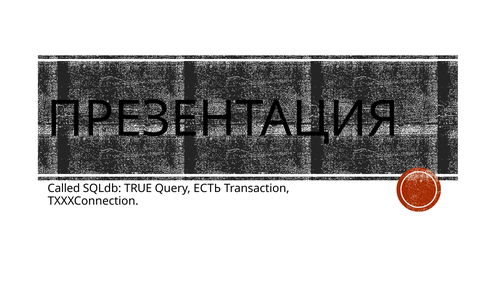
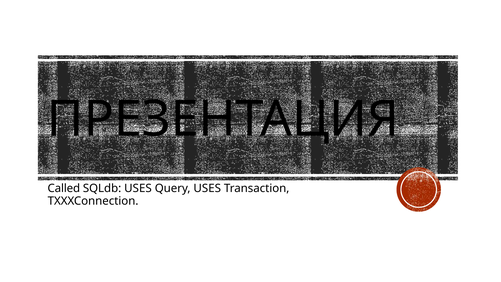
SQLdb TRUE: TRUE -> USES (138, 188)
Query ЕСТЬ: ЕСТЬ -> USES (207, 188)
